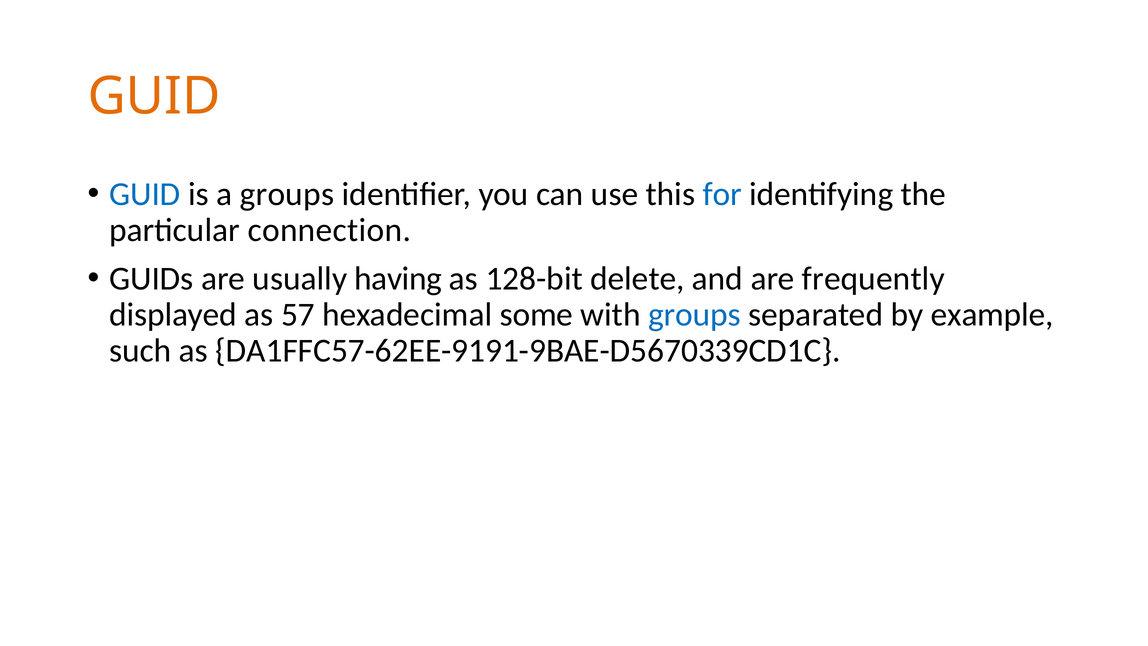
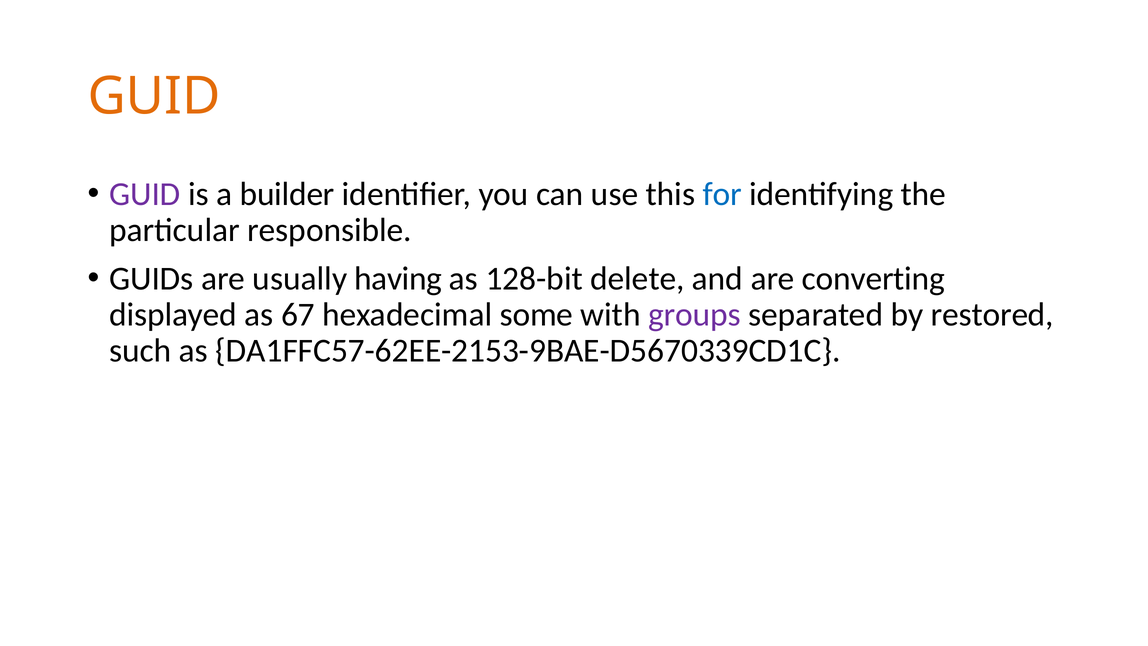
GUID colour: blue -> purple (145, 194)
a groups: groups -> builder (287, 194)
connection: connection -> responsible (330, 230)
frequently: frequently -> converting (873, 278)
57: 57 -> 67 (298, 315)
groups colour: blue -> purple (694, 315)
example: example -> restored (992, 315)
DA1FFC57-62EE-9191-9BAE-D5670339CD1C: DA1FFC57-62EE-9191-9BAE-D5670339CD1C -> DA1FFC57-62EE-2153-9BAE-D5670339CD1C (528, 351)
